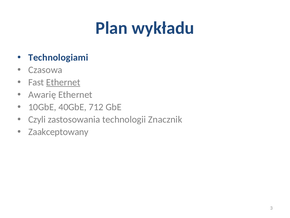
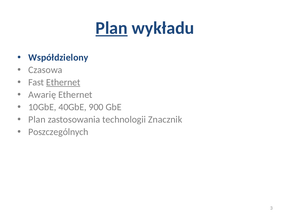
Plan underline: none -> present (112, 28)
Technologiami: Technologiami -> Współdzielony (58, 57)
712: 712 -> 900 (96, 107)
Czyli: Czyli -> Plan (37, 119)
Zaakceptowany: Zaakceptowany -> Poszczególnych (58, 132)
